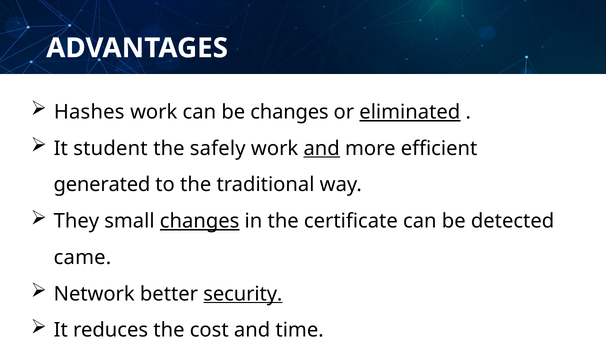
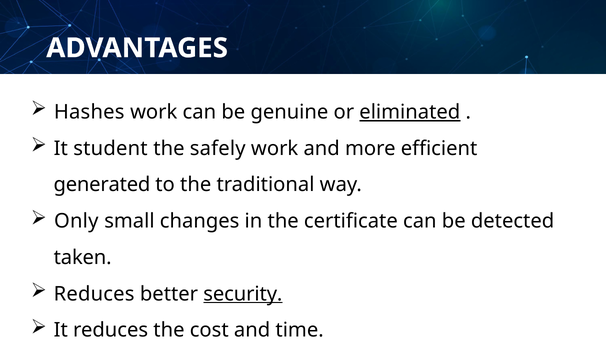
be changes: changes -> genuine (289, 112)
and underline: present -> none (322, 148)
They: They -> Only (76, 221)
changes underline: present -> none (200, 221)
came: came -> taken (83, 257)
Network: Network -> Reduces (94, 294)
